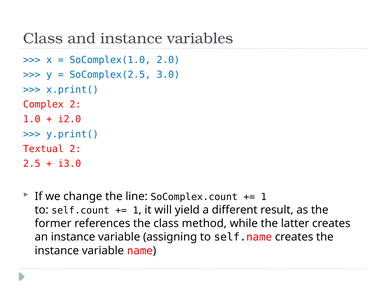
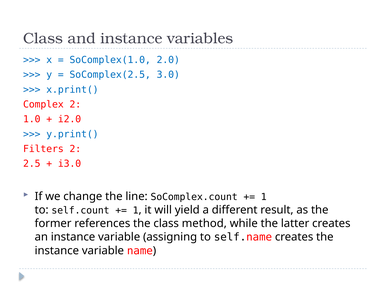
Textual: Textual -> Filters (43, 149)
